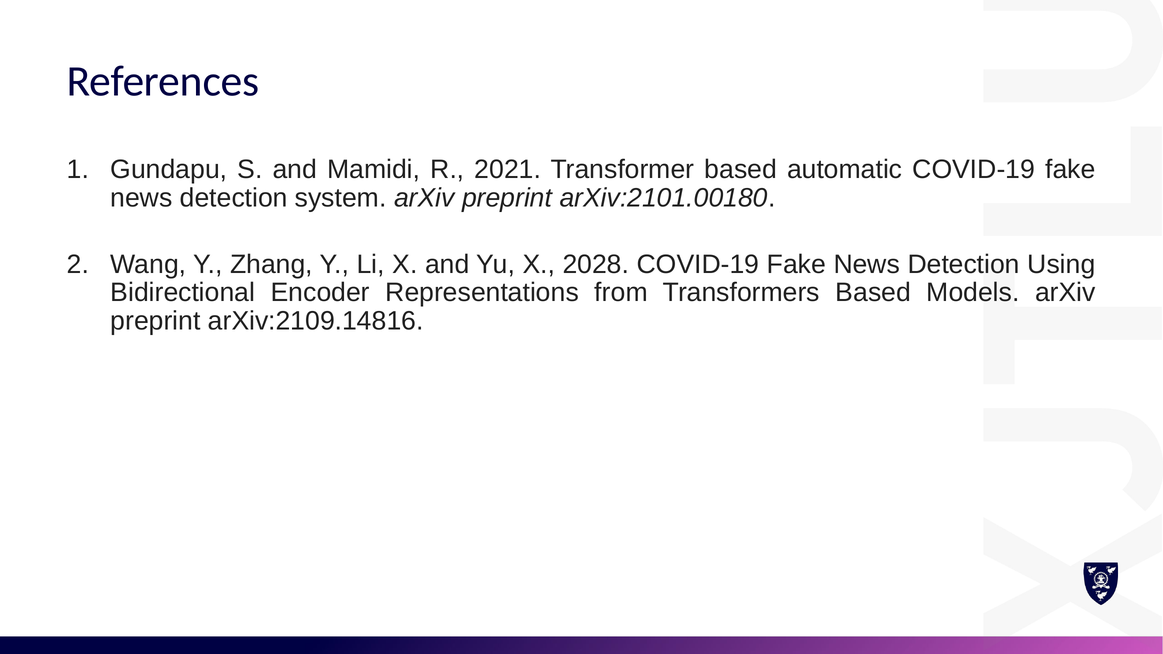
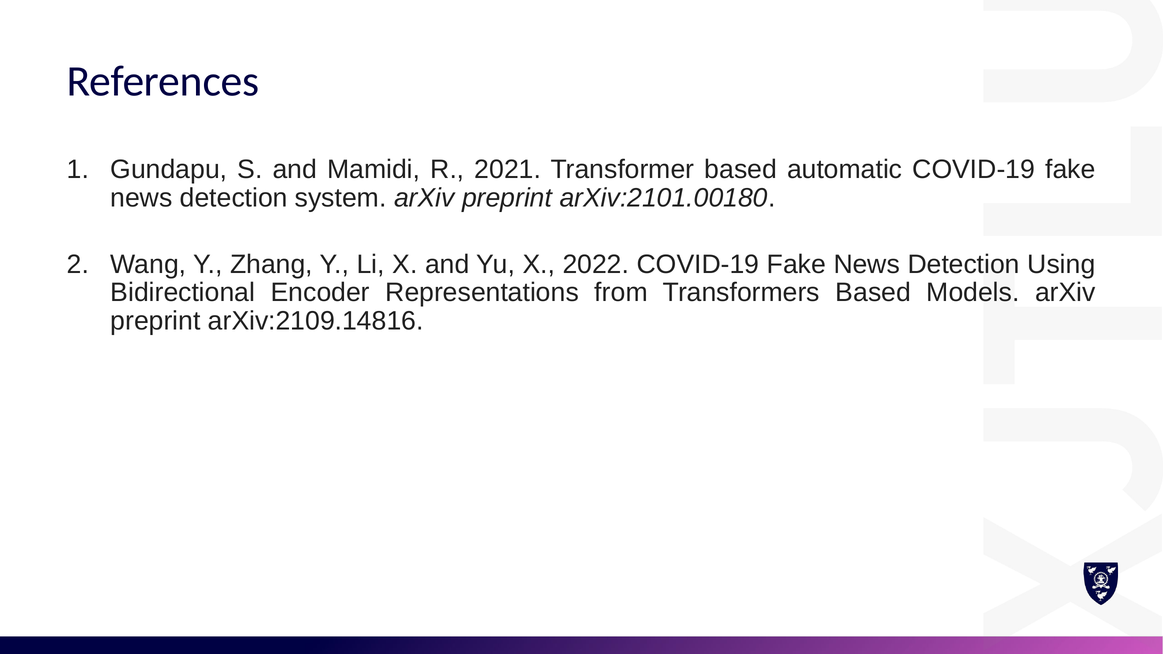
2028: 2028 -> 2022 (596, 264)
